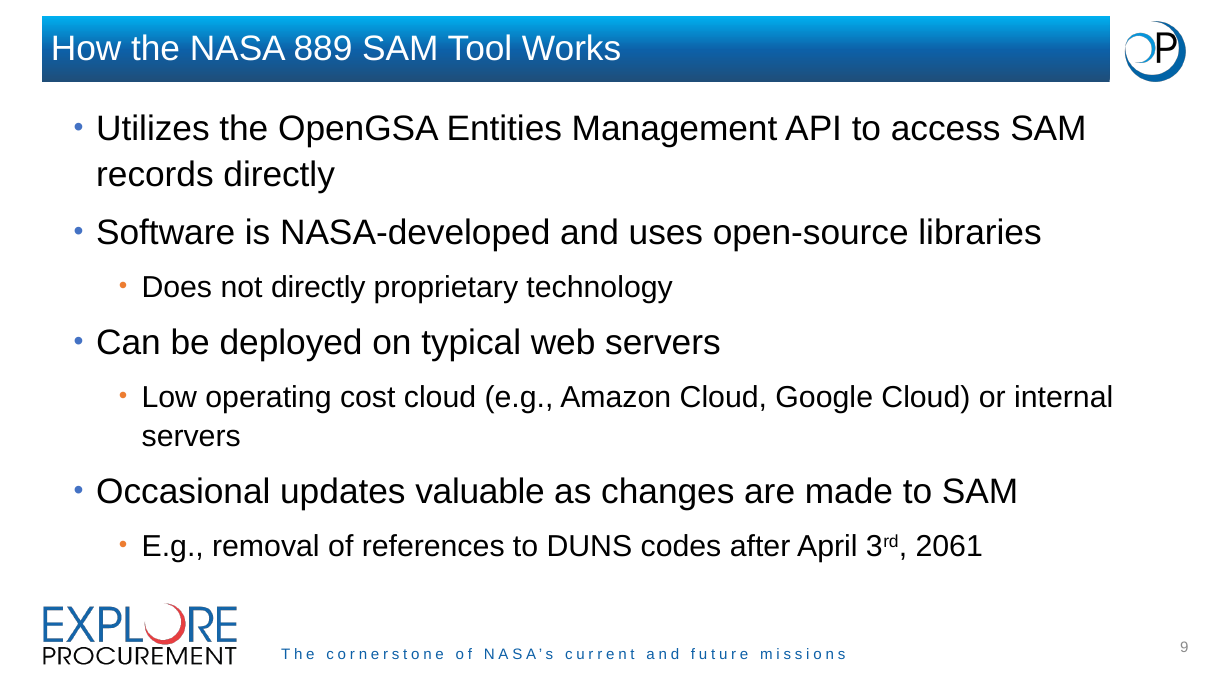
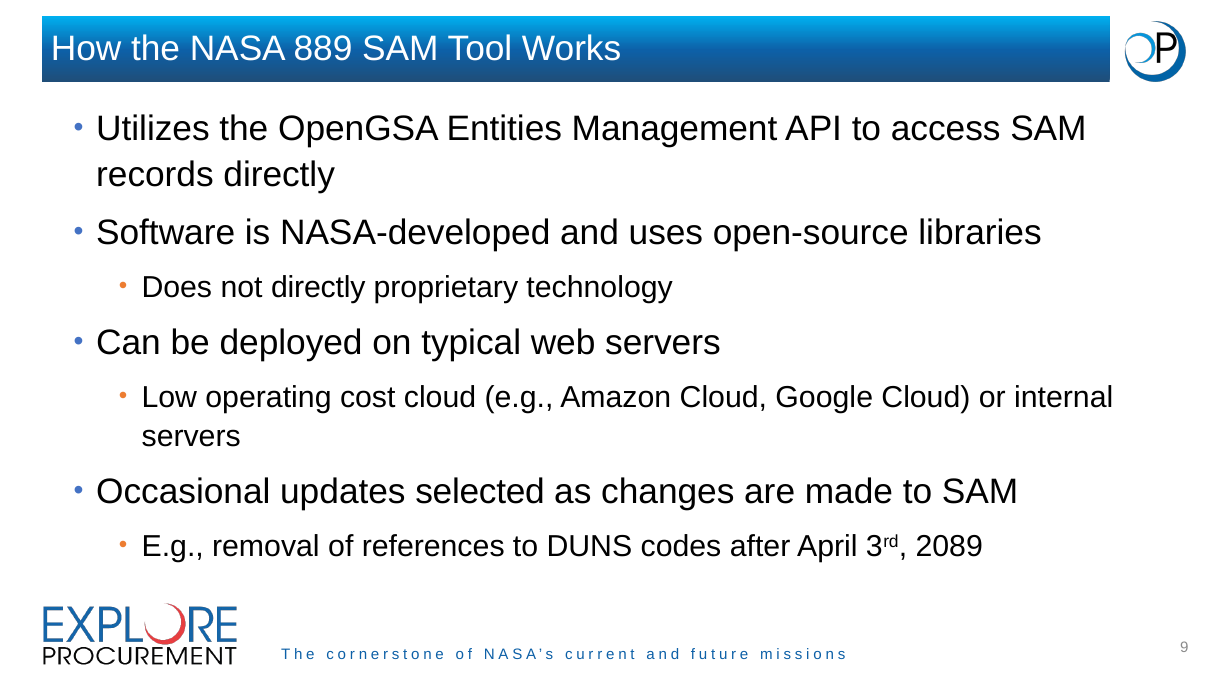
valuable: valuable -> selected (480, 492)
2061: 2061 -> 2089 (949, 546)
